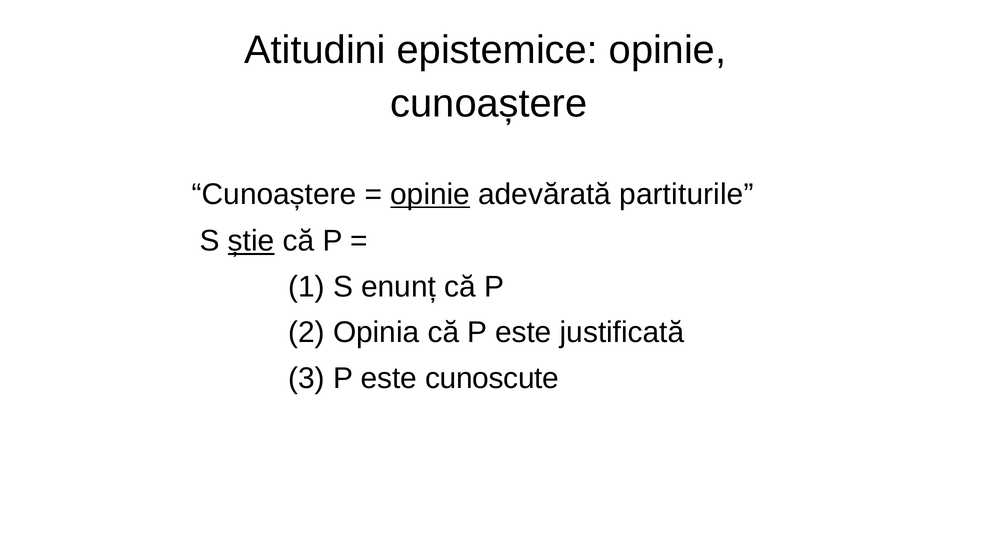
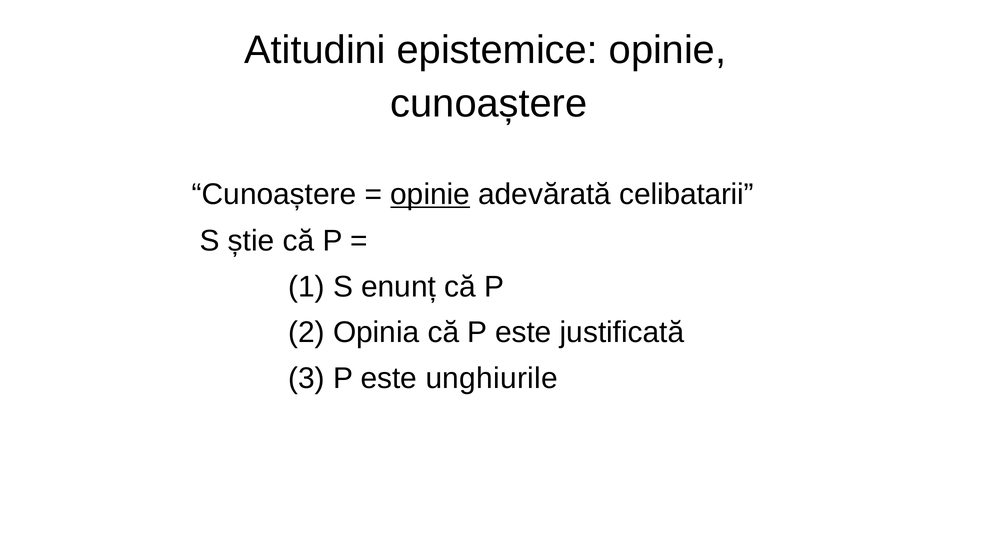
partiturile: partiturile -> celibatarii (687, 194)
știe underline: present -> none (251, 241)
cunoscute: cunoscute -> unghiurile (492, 378)
